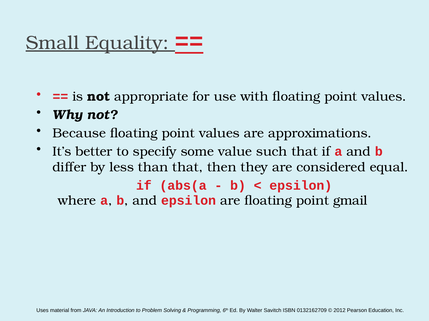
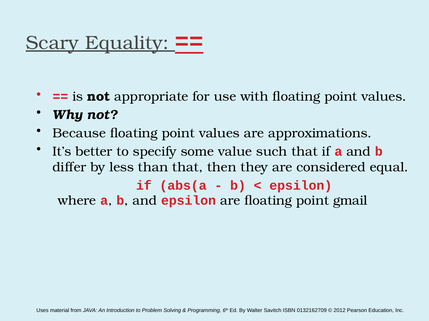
Small: Small -> Scary (52, 43)
